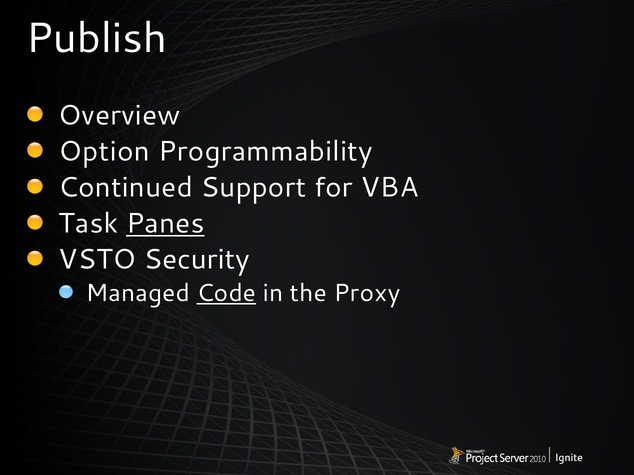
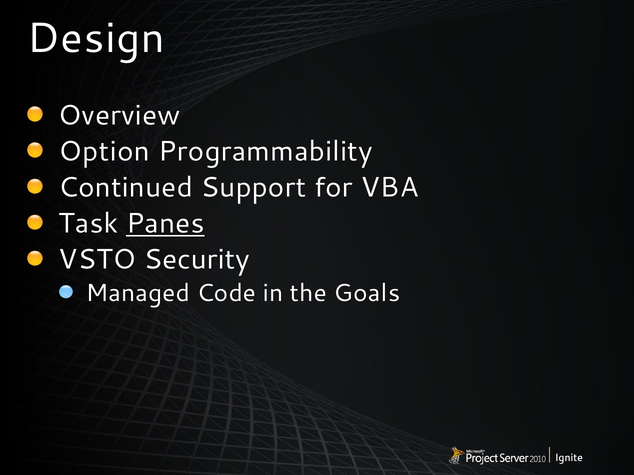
Publish: Publish -> Design (96, 38)
Code underline: present -> none (226, 293)
Proxy: Proxy -> Goals (367, 293)
